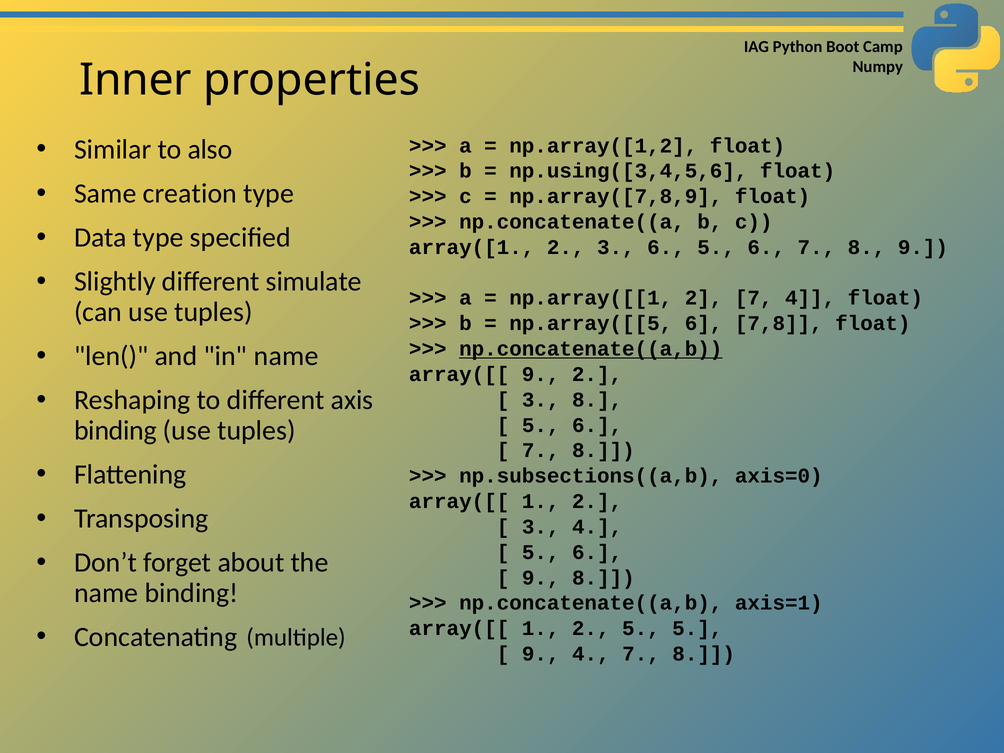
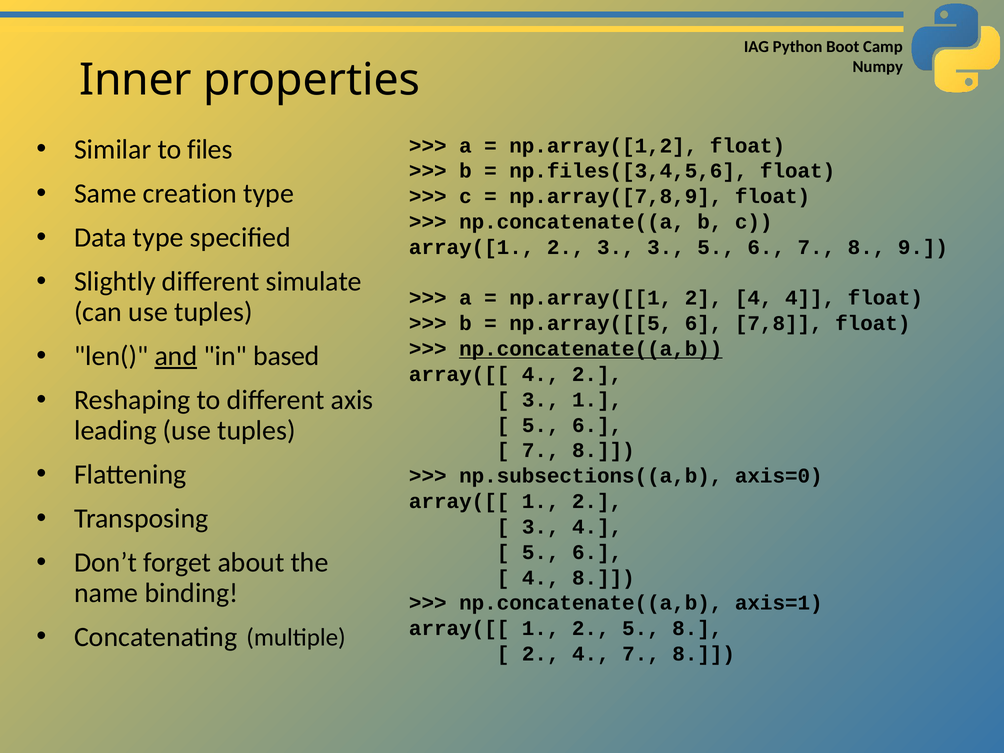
also: also -> files (210, 149)
np.using([3,4,5,6: np.using([3,4,5,6 -> np.files([3,4,5,6 (628, 171)
3 6: 6 -> 3 (666, 247)
np.array([[1 2 7: 7 -> 4 (754, 298)
and underline: none -> present (176, 356)
in name: name -> based (286, 356)
array([[ 9: 9 -> 4 (541, 374)
3 8: 8 -> 1 (597, 400)
binding: binding -> leading (115, 430)
9: 9 -> 4 (541, 578)
5 5: 5 -> 8 (697, 629)
9: 9 -> 2 (541, 654)
